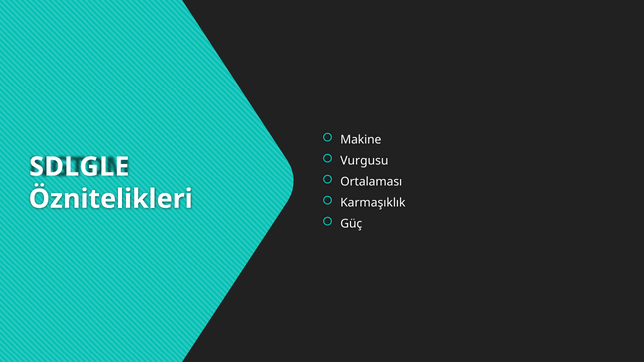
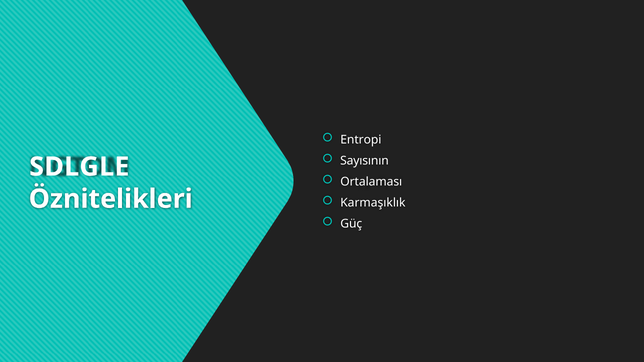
Makine: Makine -> Entropi (361, 140)
Vurgusu: Vurgusu -> Sayısının (364, 161)
